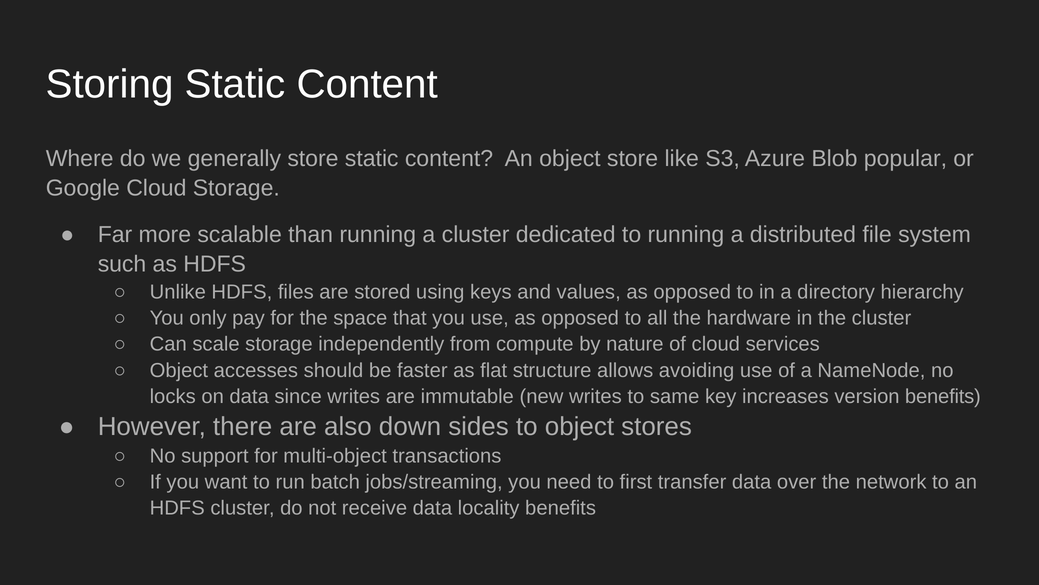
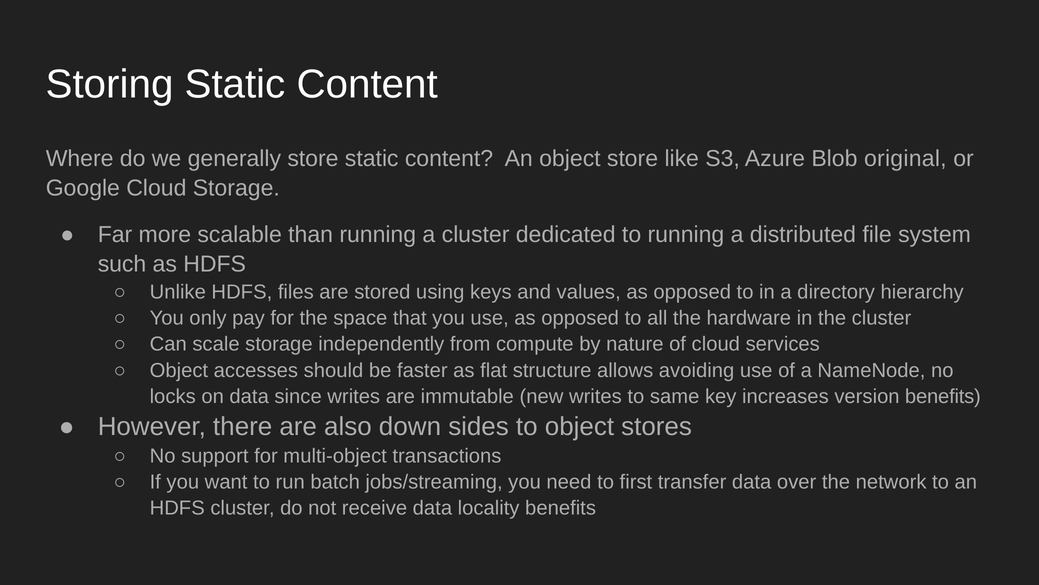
popular: popular -> original (905, 158)
